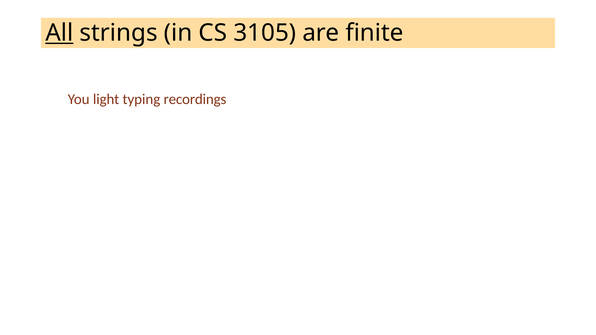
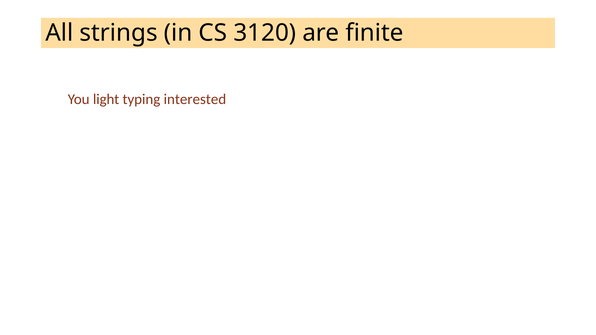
All underline: present -> none (59, 33)
3105: 3105 -> 3120 (265, 33)
recordings: recordings -> interested (195, 99)
